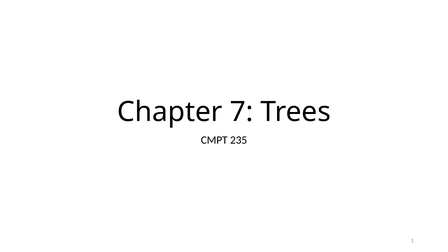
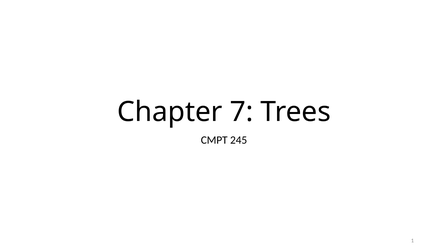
235: 235 -> 245 (239, 140)
